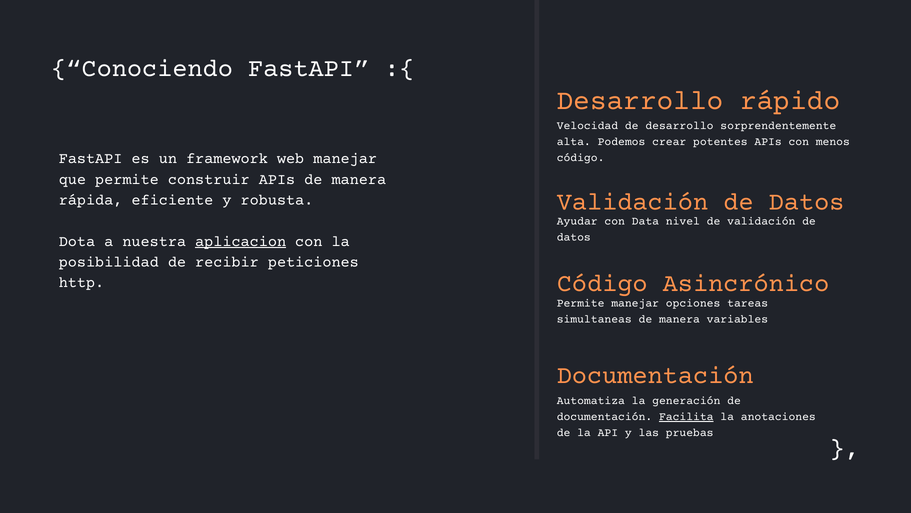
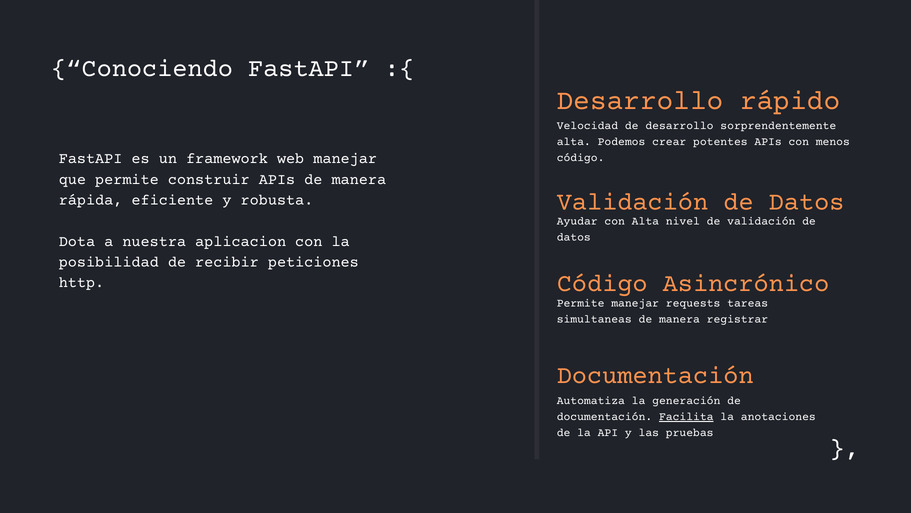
con Data: Data -> Alta (645, 221)
aplicacion underline: present -> none (241, 241)
opciones: opciones -> requests (693, 303)
variables: variables -> registrar (737, 319)
